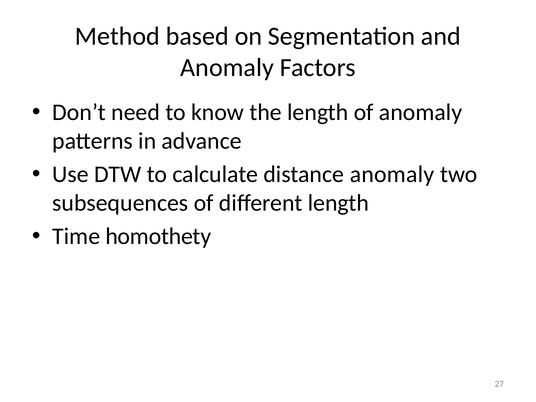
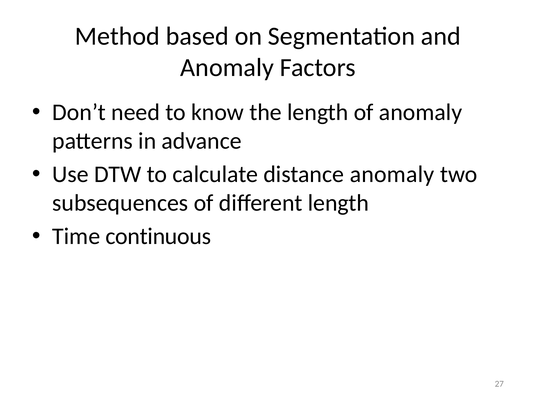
homothety: homothety -> continuous (158, 236)
